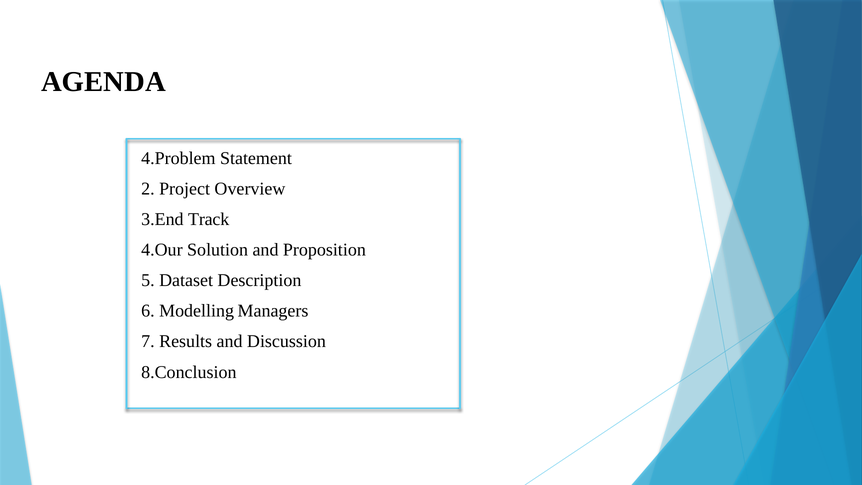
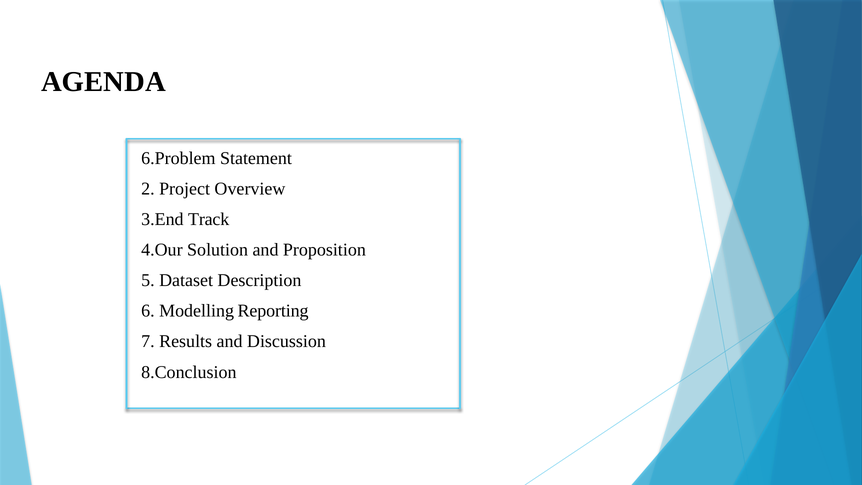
4.Problem: 4.Problem -> 6.Problem (178, 158)
Managers: Managers -> Reporting (273, 311)
